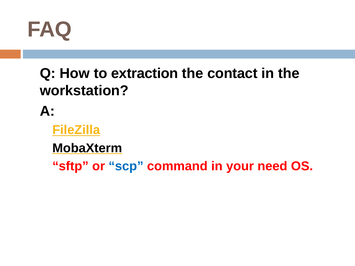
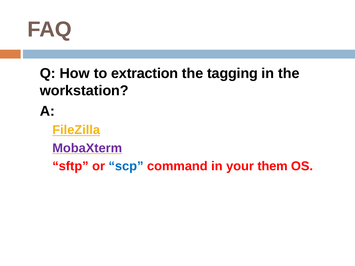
contact: contact -> tagging (232, 73)
MobaXterm colour: black -> purple (87, 148)
need: need -> them (272, 166)
